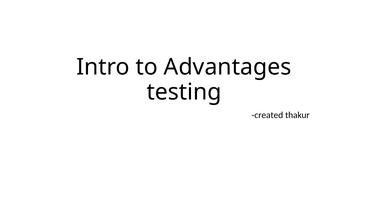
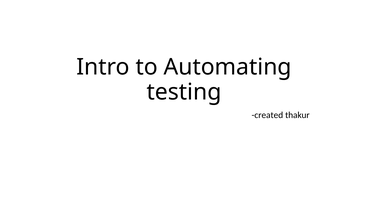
Advantages: Advantages -> Automating (228, 67)
